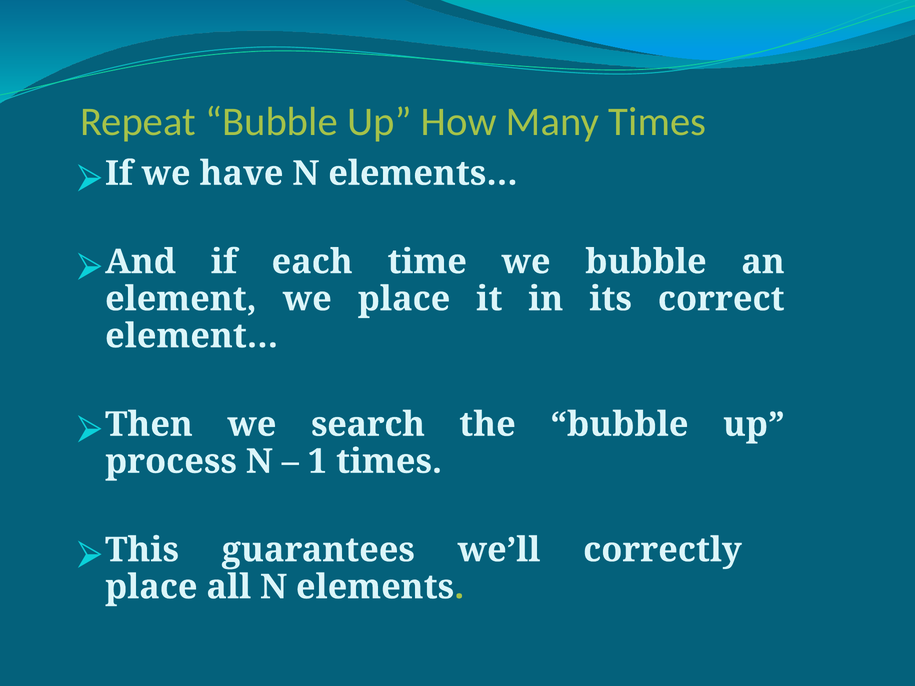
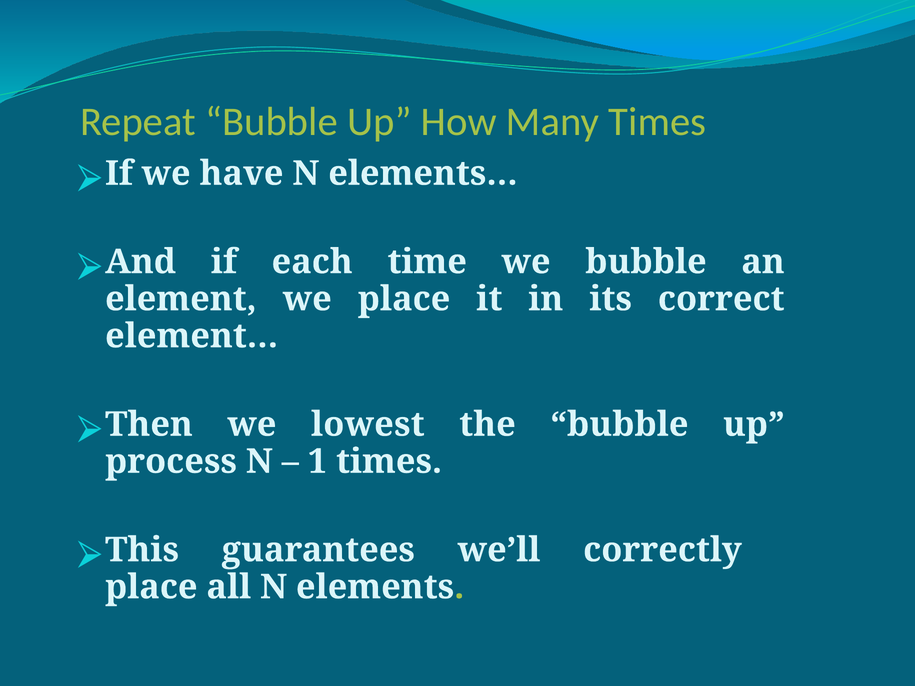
search: search -> lowest (368, 425)
